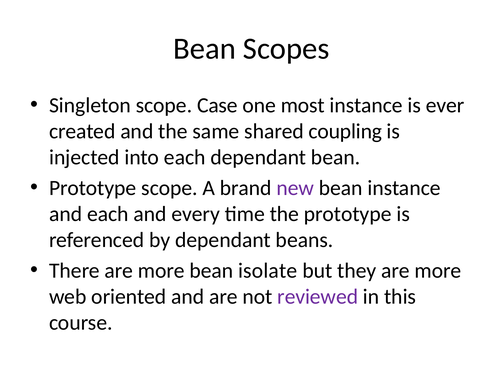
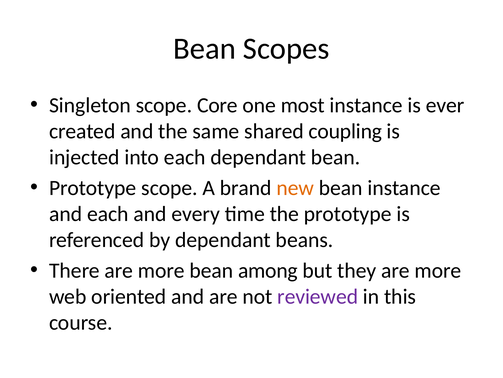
Case: Case -> Core (217, 105)
new colour: purple -> orange (295, 188)
isolate: isolate -> among (268, 270)
